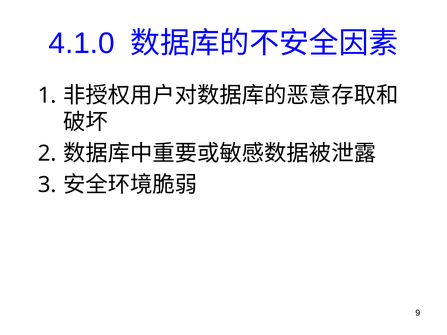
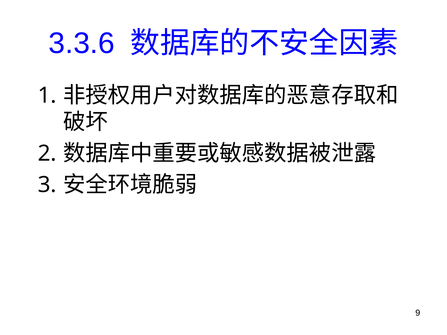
4.1.0: 4.1.0 -> 3.3.6 (82, 43)
